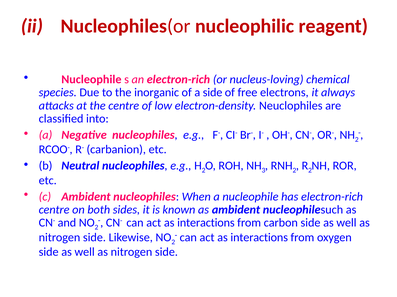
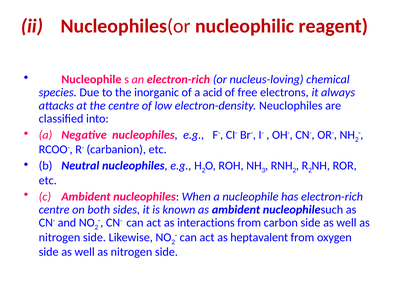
a side: side -> acid (213, 93)
interactions: interactions -> heptavalent (259, 238)
